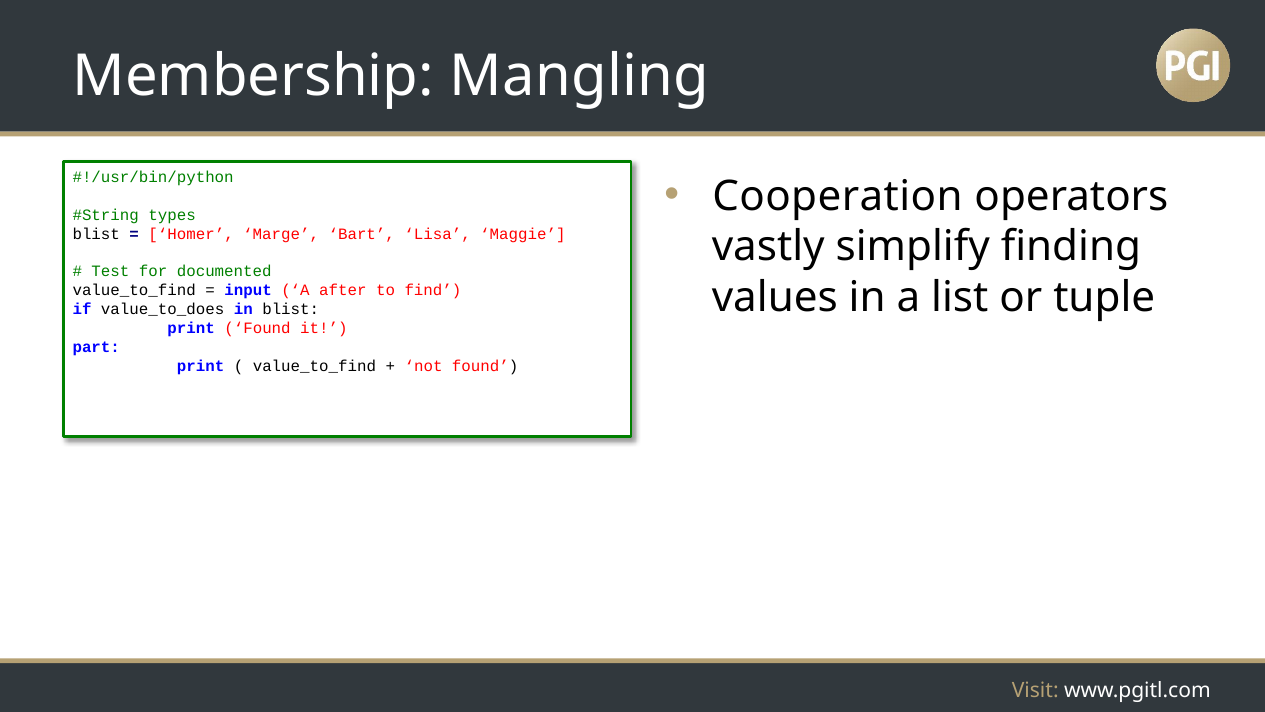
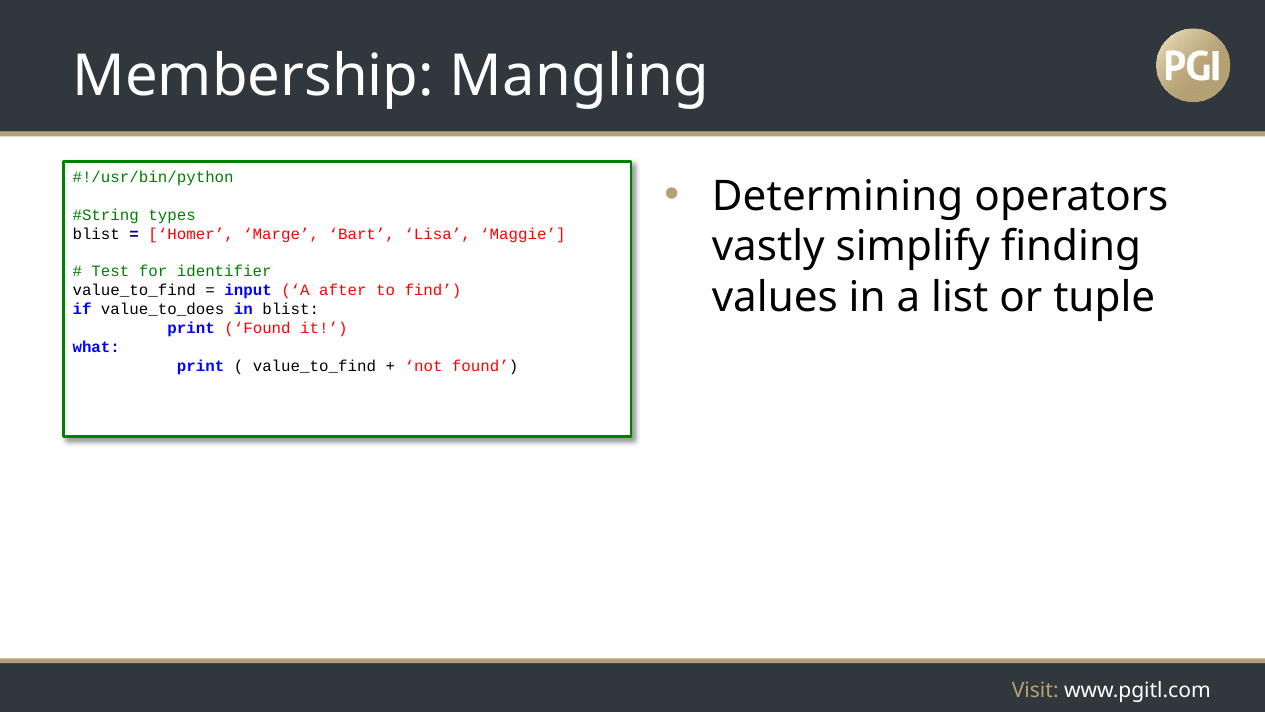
Cooperation: Cooperation -> Determining (838, 196)
documented: documented -> identifier (224, 272)
part: part -> what (96, 348)
